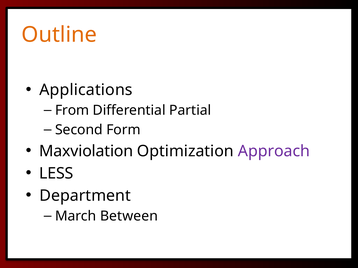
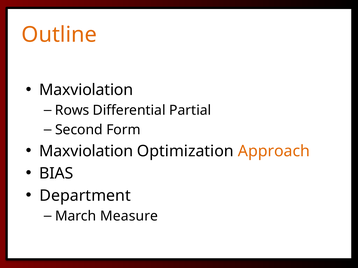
Applications: Applications -> Maxviolation (86, 90)
From: From -> Rows (72, 111)
Approach colour: purple -> orange (274, 151)
LESS: LESS -> BIAS (56, 174)
Between: Between -> Measure (129, 216)
